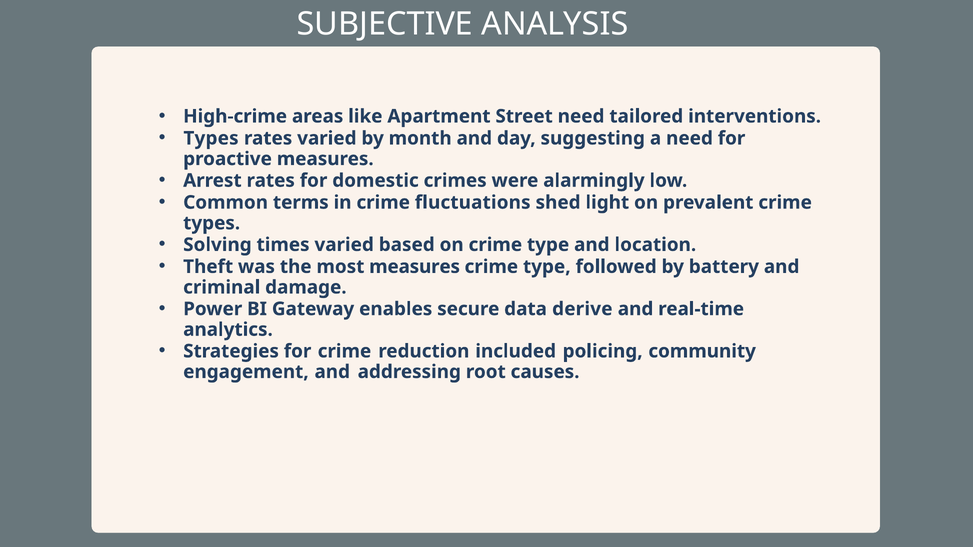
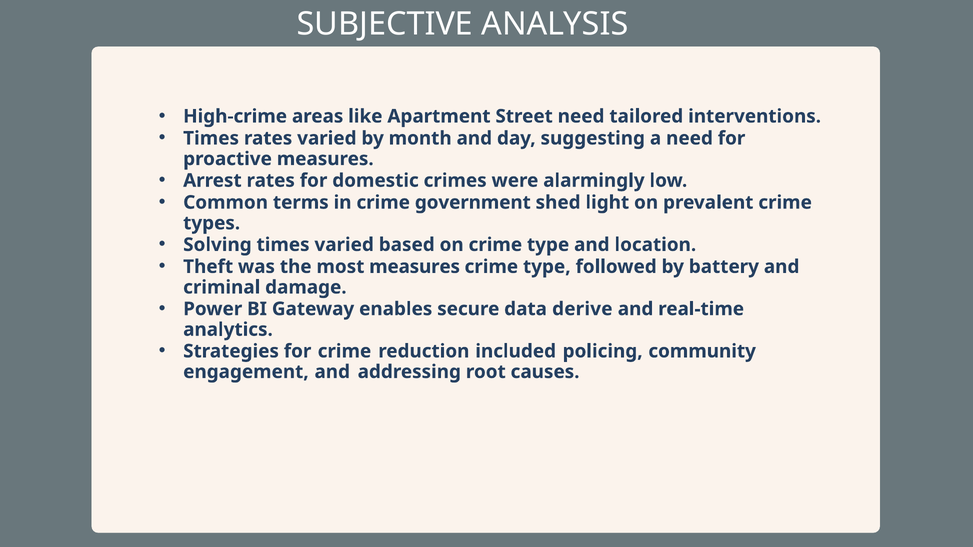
Types: Types -> Times (211, 138)
fluctuations: fluctuations -> government (473, 203)
